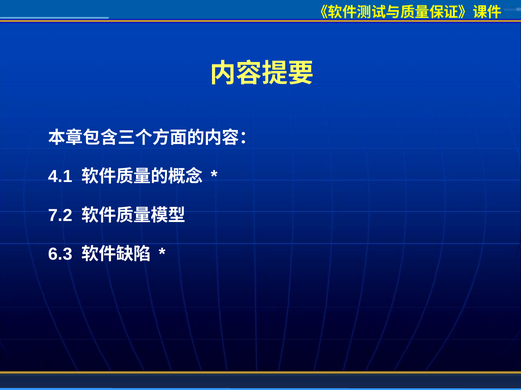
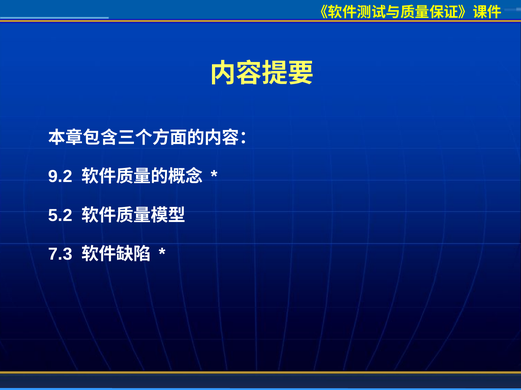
4.1: 4.1 -> 9.2 (60, 177)
7.2: 7.2 -> 5.2 (60, 216)
6.3: 6.3 -> 7.3 (60, 255)
